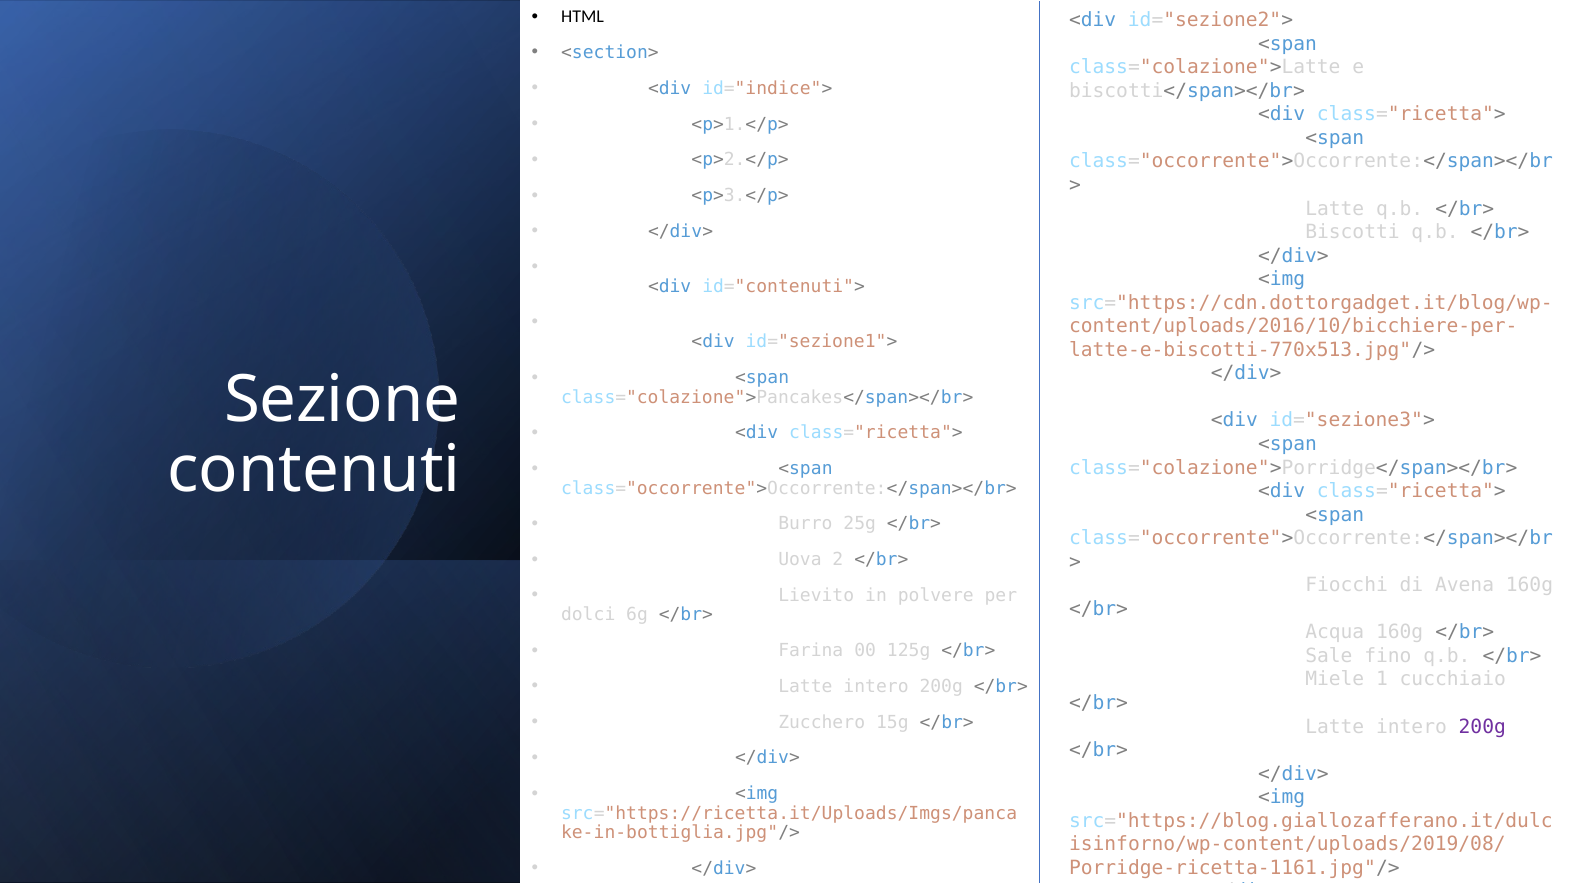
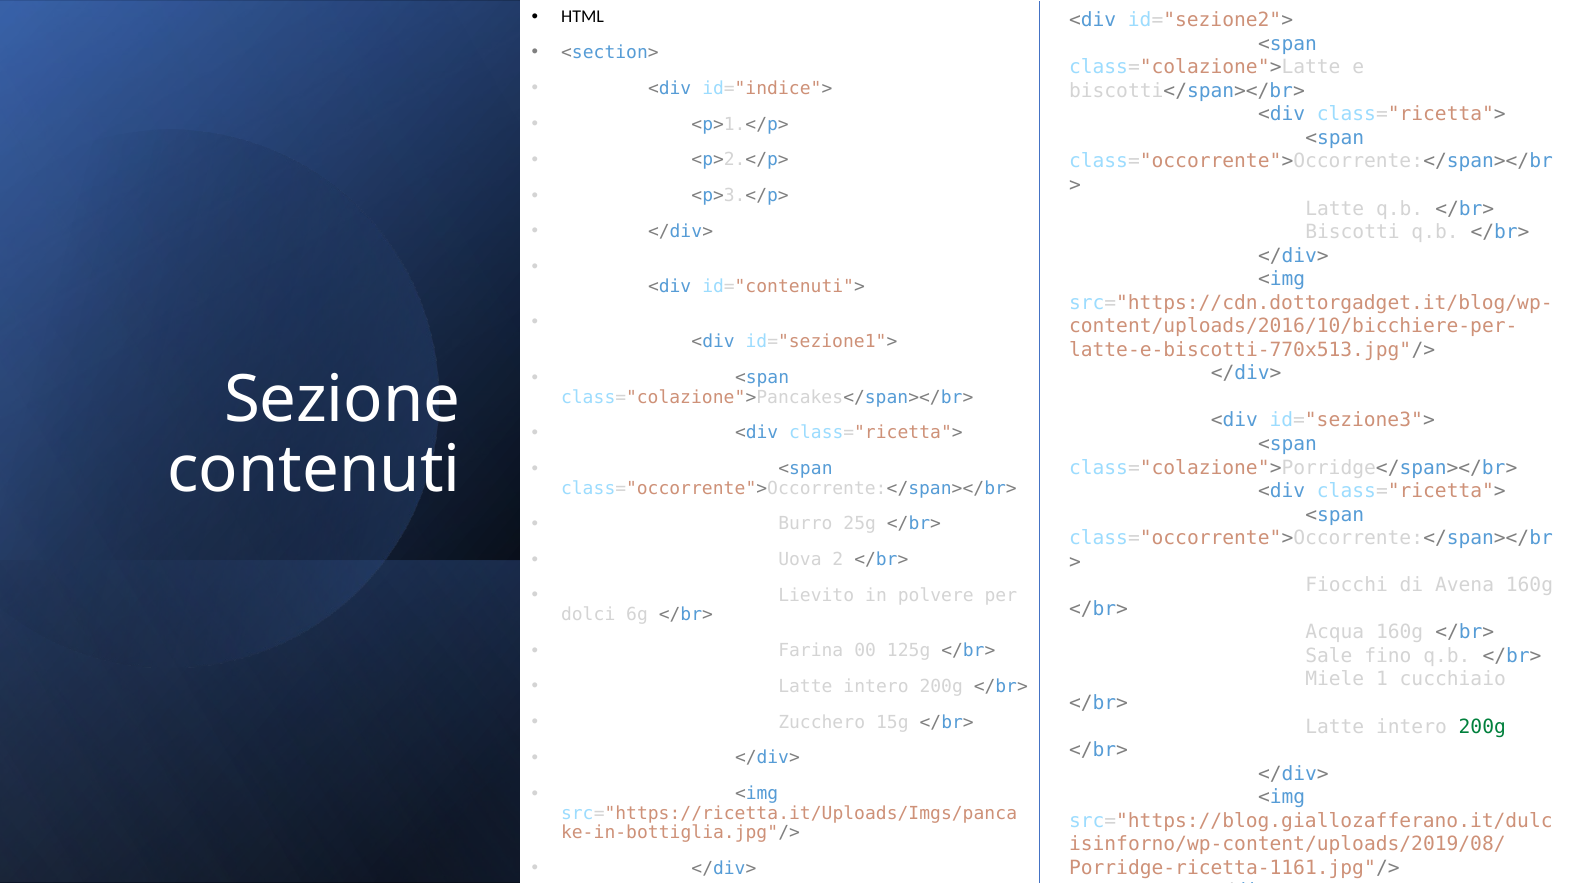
200g colour: purple -> green (1482, 727)
